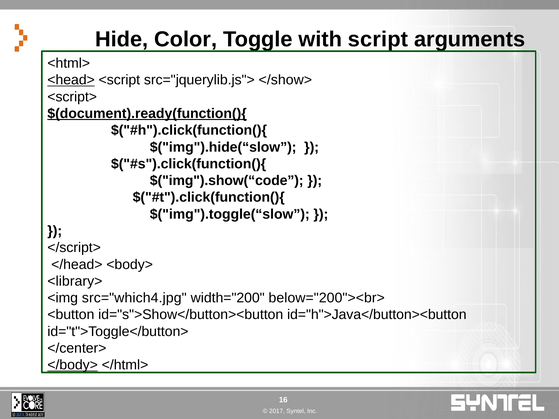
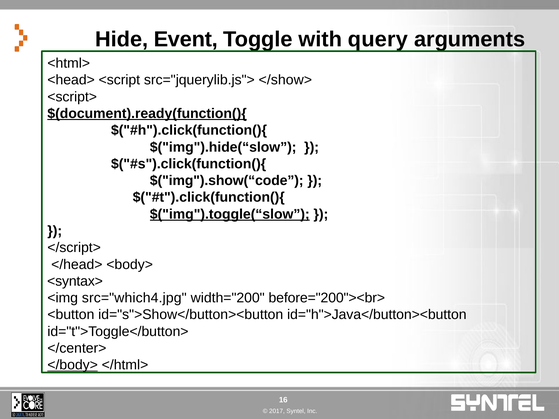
Color: Color -> Event (186, 39)
script: script -> query (378, 39)
<head> underline: present -> none (71, 80)
$("img").toggle(“slow underline: none -> present (230, 214)
<library>: <library> -> <syntax> (75, 281)
below="200"><br>: below="200"><br> -> before="200"><br> (327, 298)
